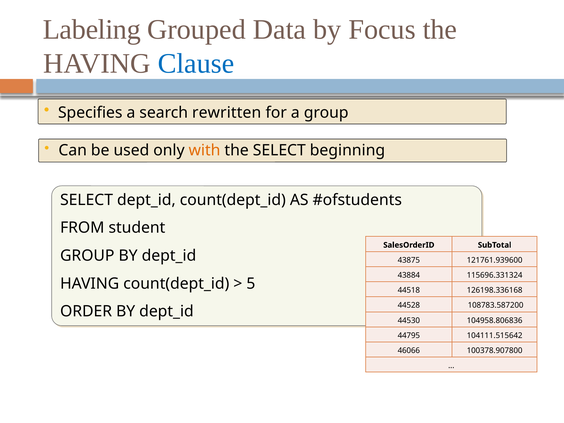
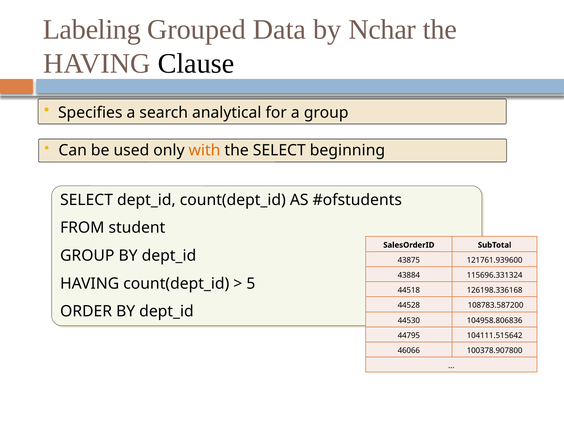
Focus: Focus -> Nchar (382, 30)
Clause colour: blue -> black (196, 64)
rewritten: rewritten -> analytical (227, 113)
